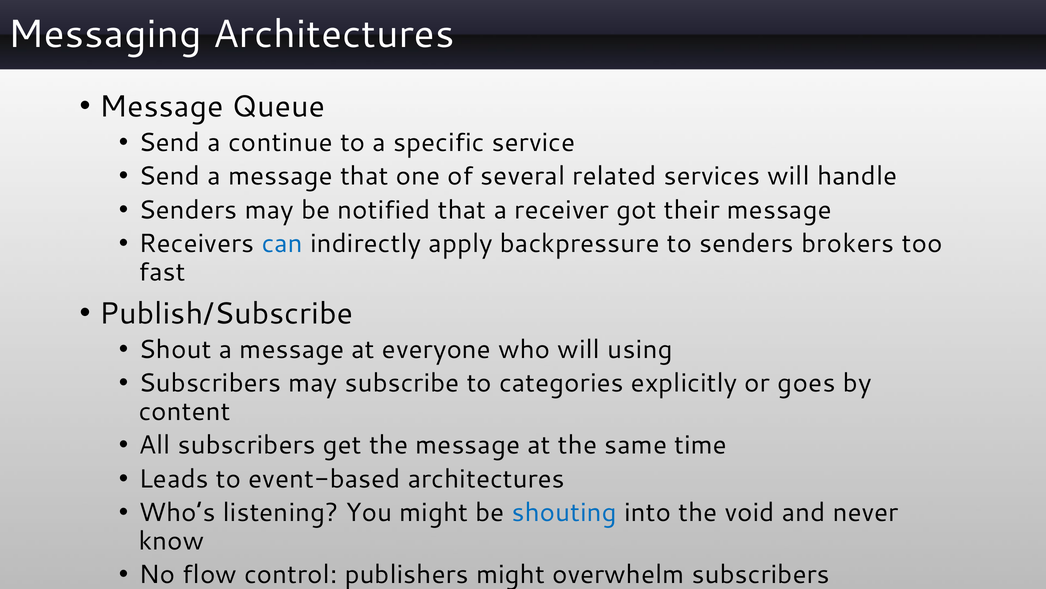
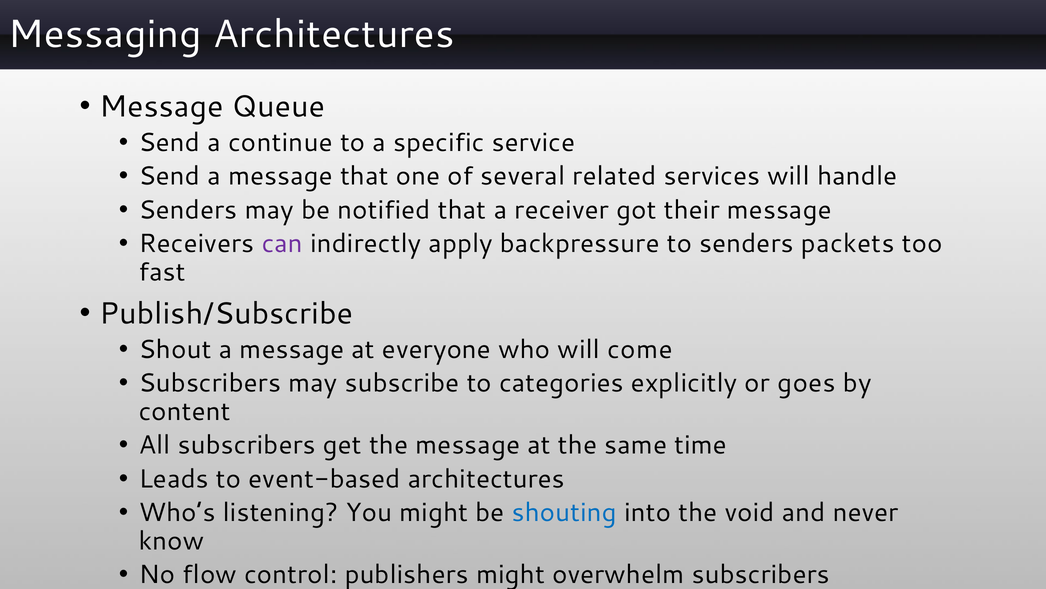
can colour: blue -> purple (282, 243)
brokers: brokers -> packets (848, 243)
using: using -> come (640, 349)
